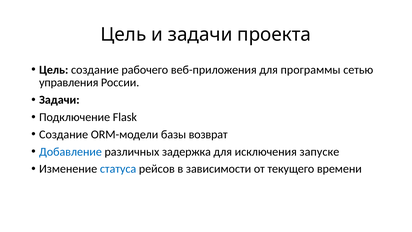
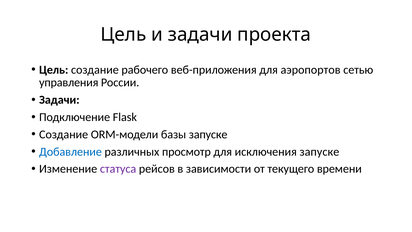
программы: программы -> аэропортов (311, 70)
базы возврат: возврат -> запуске (208, 134)
задержка: задержка -> просмотр (186, 152)
статуса colour: blue -> purple (118, 169)
